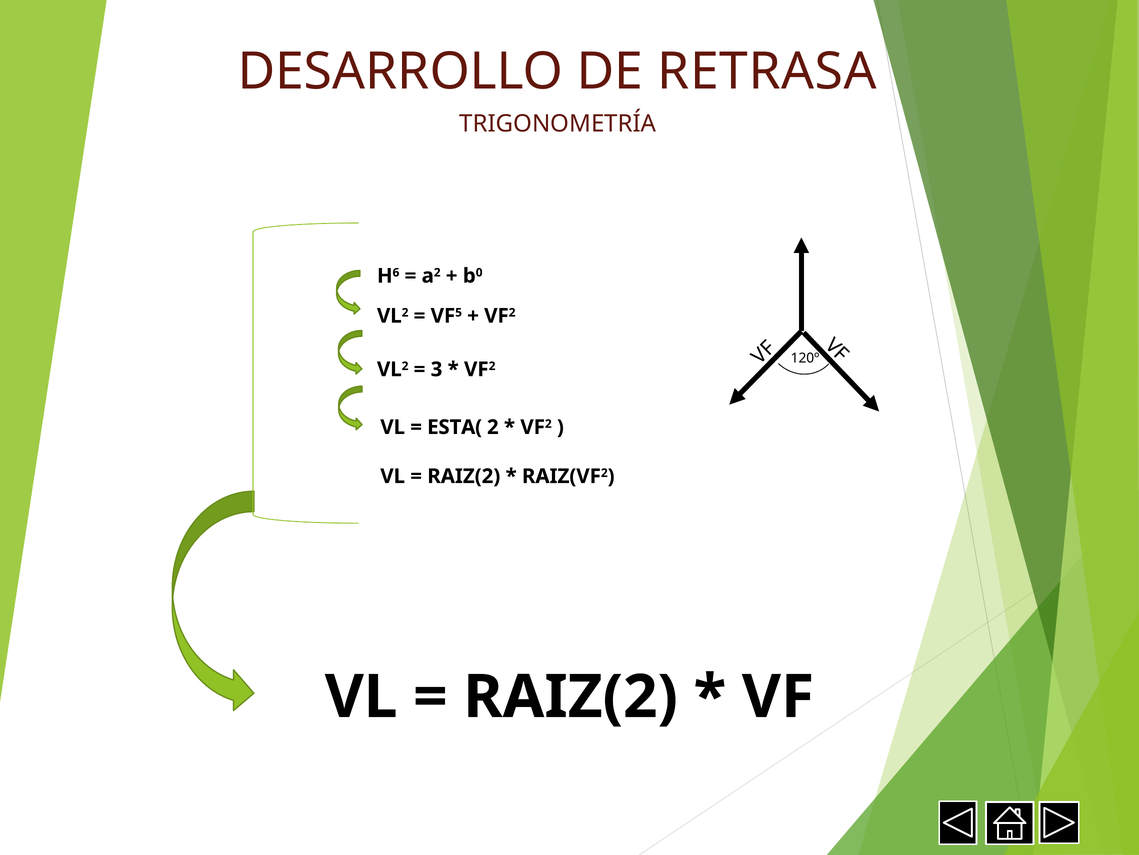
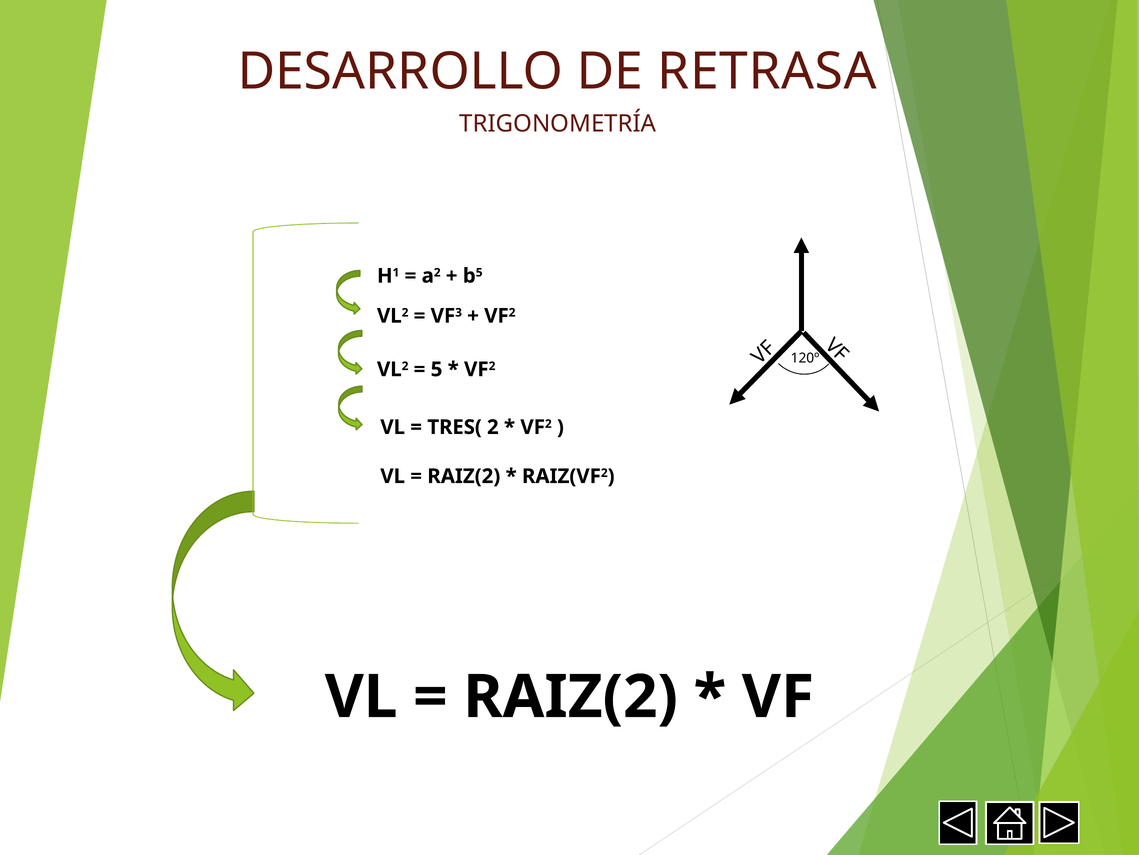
6: 6 -> 1 (396, 272)
0: 0 -> 5 (479, 272)
5: 5 -> 3 (459, 312)
3: 3 -> 5 (437, 369)
ESTA(: ESTA( -> TRES( (455, 427)
